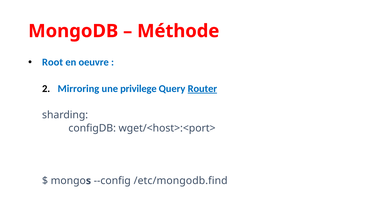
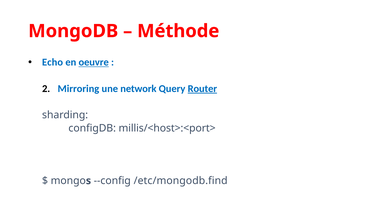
Root: Root -> Echo (53, 62)
oeuvre underline: none -> present (94, 62)
privilege: privilege -> network (138, 89)
wget/<host>:<port>: wget/<host>:<port> -> millis/<host>:<port> (167, 128)
